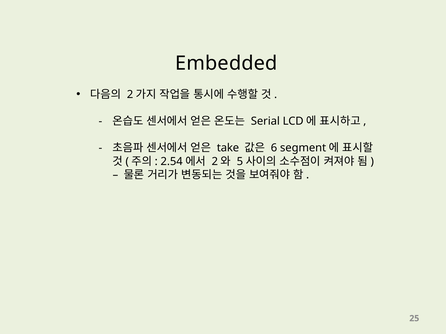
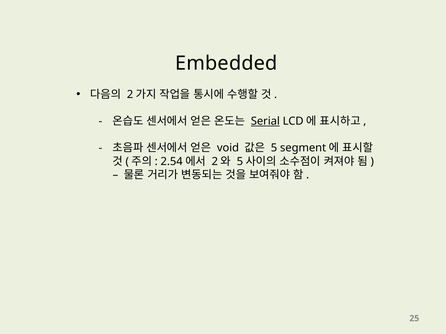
Serial underline: none -> present (265, 121)
take: take -> void (228, 148)
6: 6 -> 5 (274, 148)
